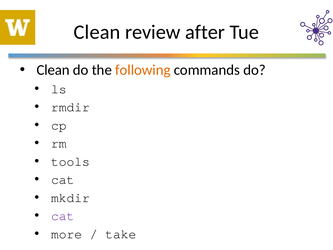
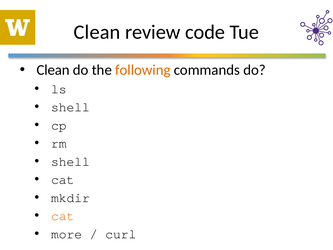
after: after -> code (205, 32)
rmdir: rmdir -> shell (71, 107)
tools: tools -> shell (71, 161)
cat colour: purple -> orange (63, 216)
take: take -> curl (121, 234)
